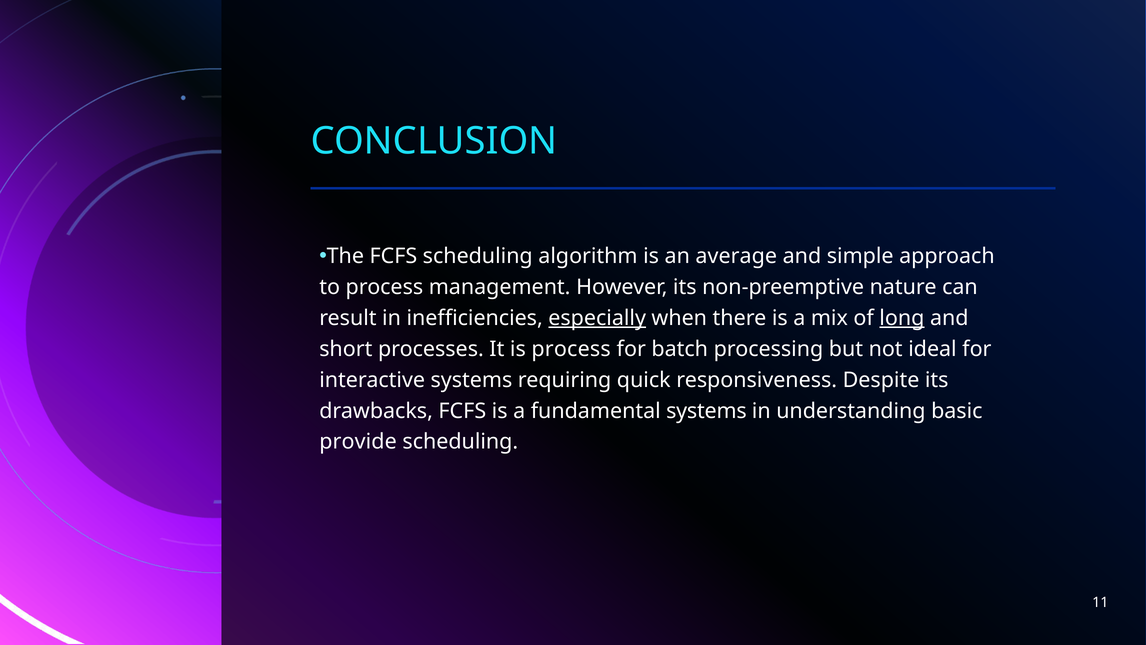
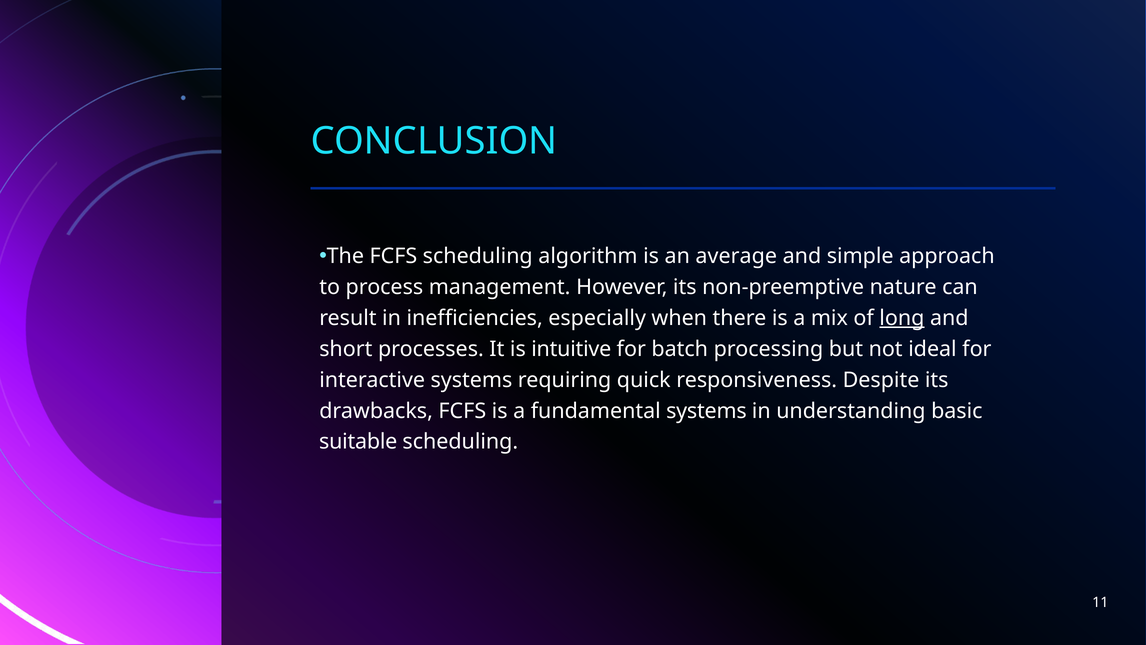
especially underline: present -> none (597, 318)
is process: process -> intuitive (571, 349)
provide: provide -> suitable (358, 442)
